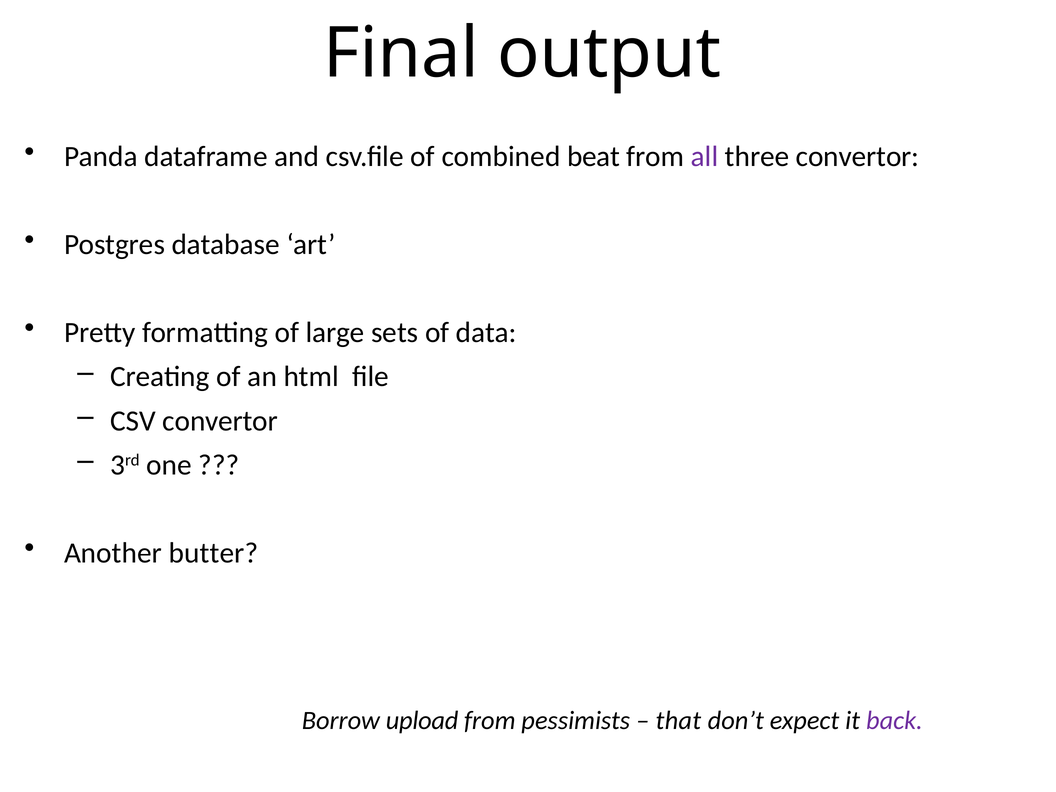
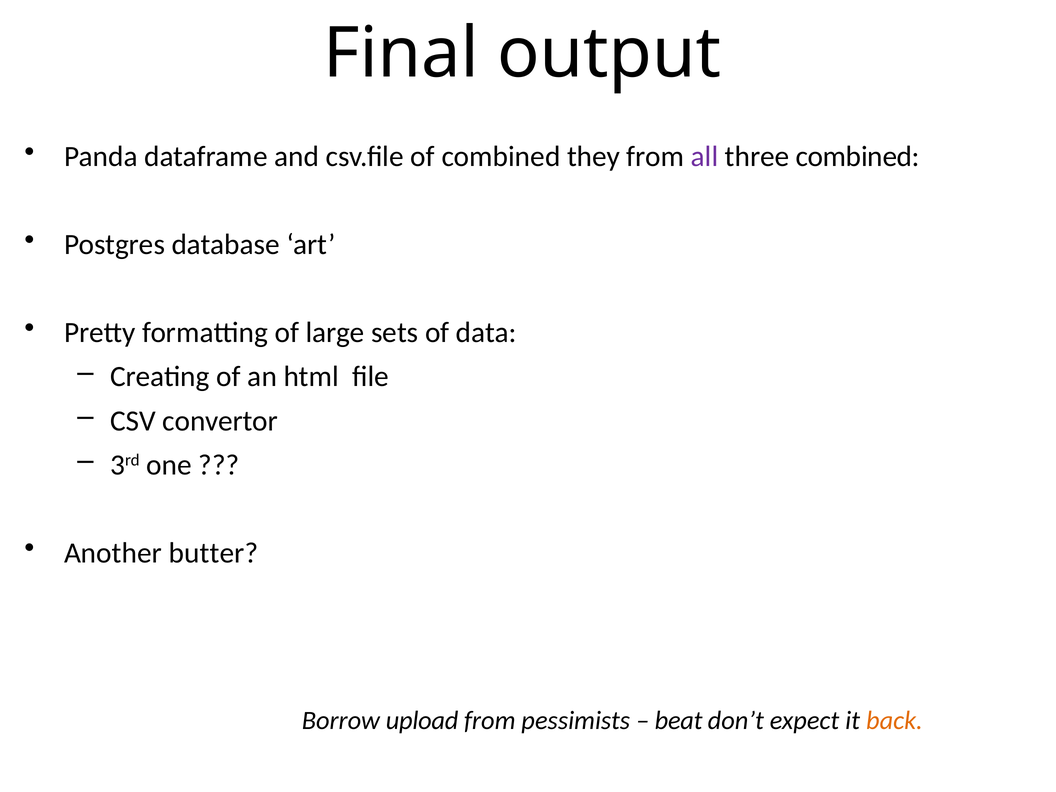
beat: beat -> they (593, 157)
three convertor: convertor -> combined (858, 157)
that: that -> beat (679, 720)
back colour: purple -> orange (894, 720)
